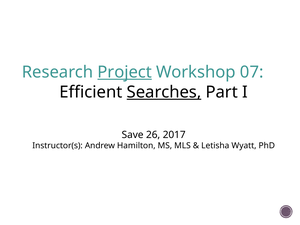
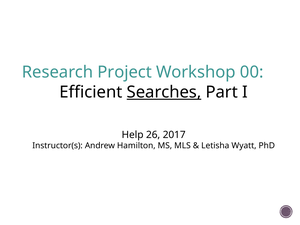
Project underline: present -> none (125, 72)
07: 07 -> 00 (252, 72)
Save: Save -> Help (133, 135)
